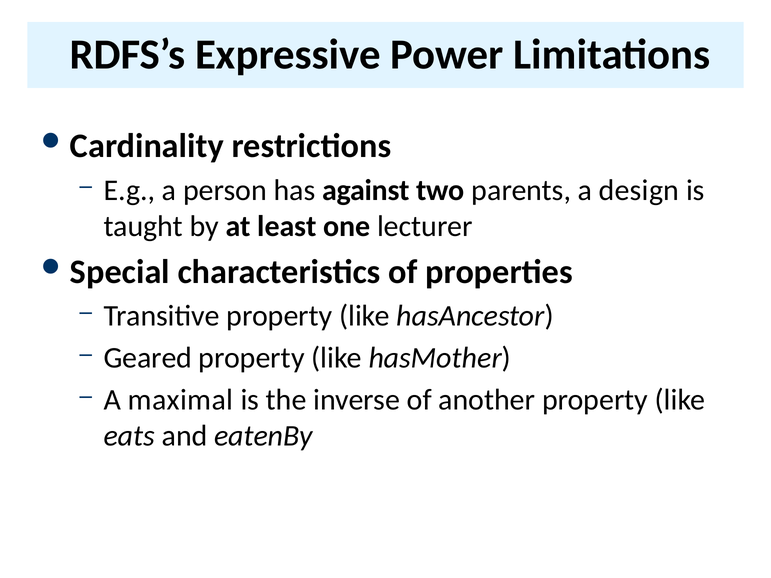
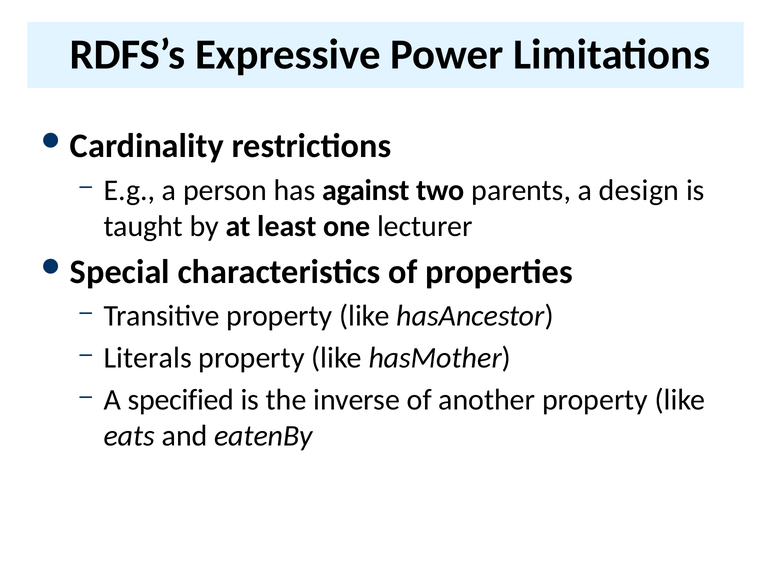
Geared: Geared -> Literals (148, 358)
maximal: maximal -> specified (181, 400)
